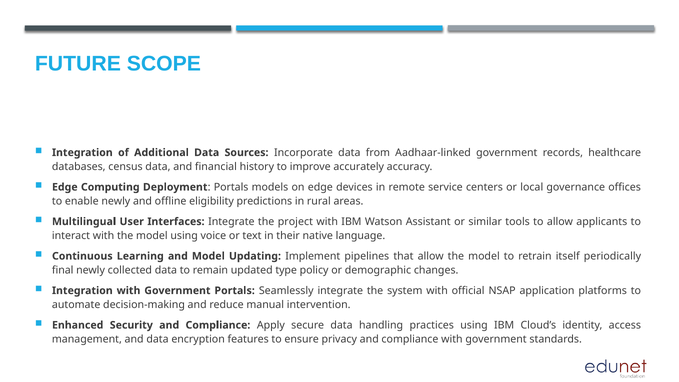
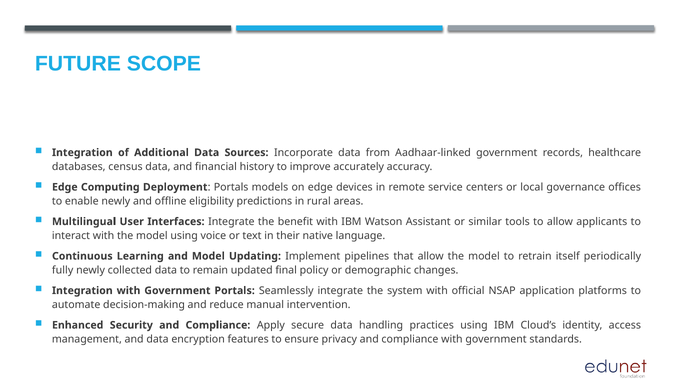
project: project -> benefit (295, 222)
final: final -> fully (63, 270)
type: type -> final (286, 270)
